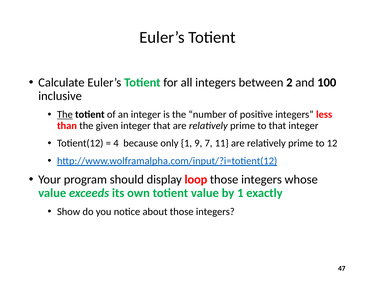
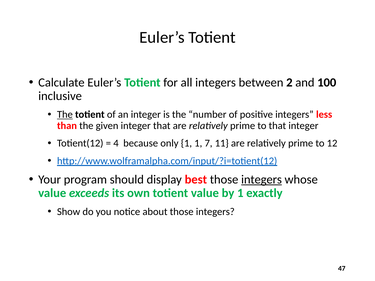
1 9: 9 -> 1 (198, 143)
loop: loop -> best (196, 180)
integers underline: none -> present (262, 180)
